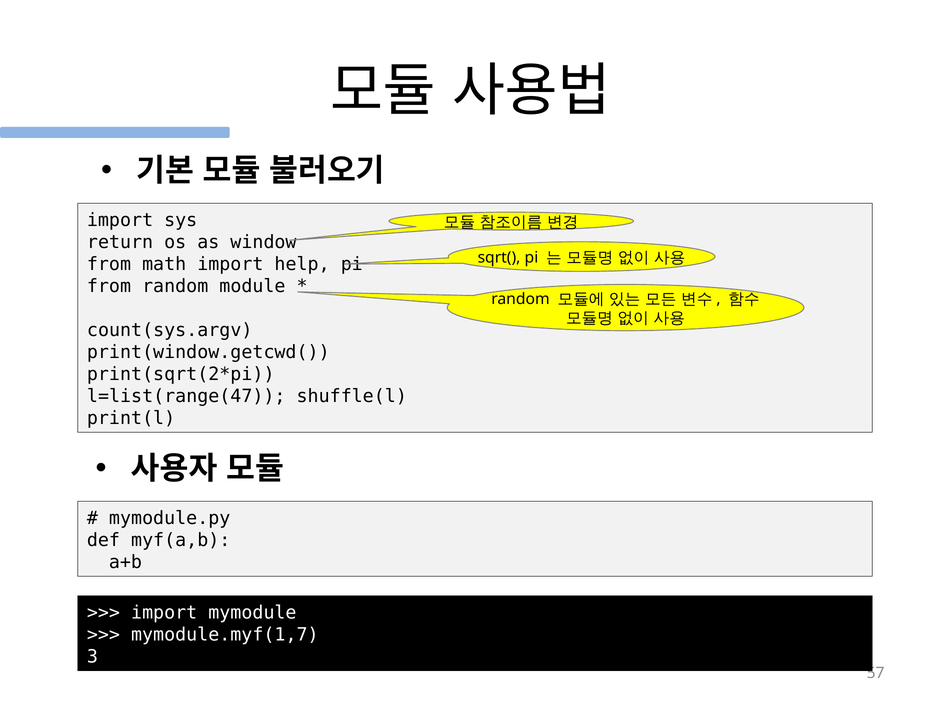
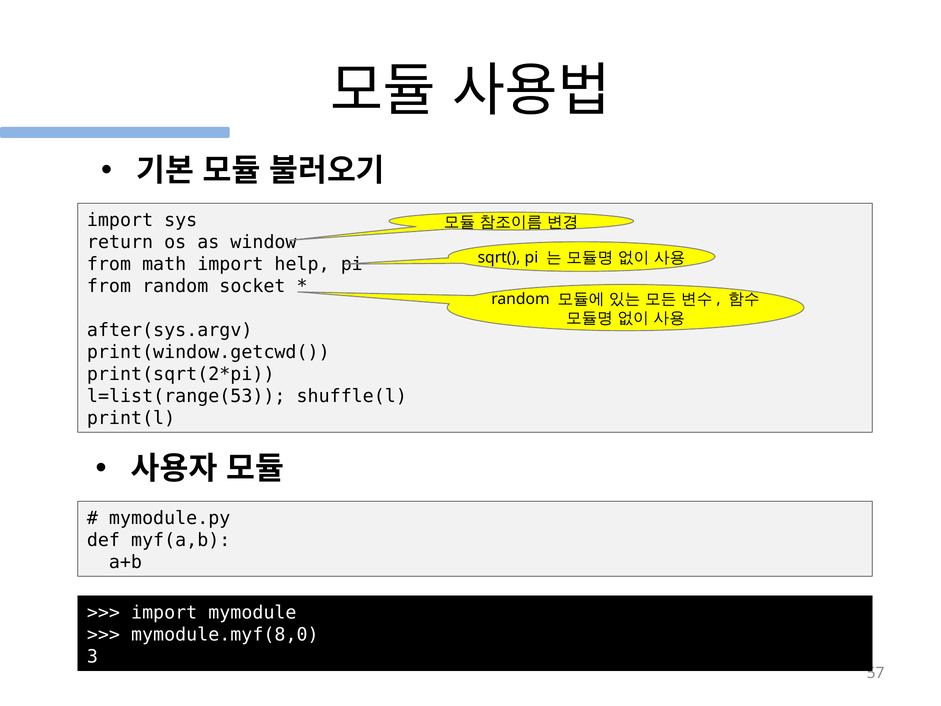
module: module -> socket (252, 286)
count(sys.argv: count(sys.argv -> after(sys.argv (170, 330)
l=list(range(47: l=list(range(47 -> l=list(range(53 (186, 396)
mymodule.myf(1,7: mymodule.myf(1,7 -> mymodule.myf(8,0 (225, 634)
